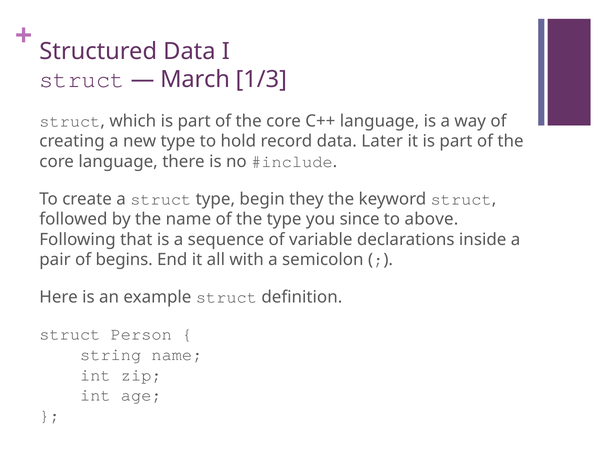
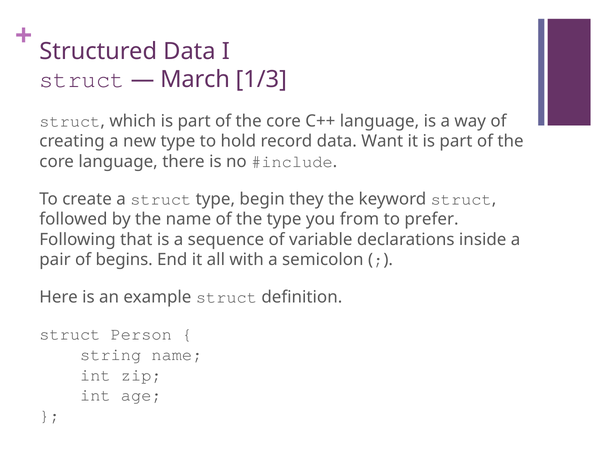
Later: Later -> Want (382, 142)
since: since -> from (359, 219)
above: above -> prefer (432, 219)
